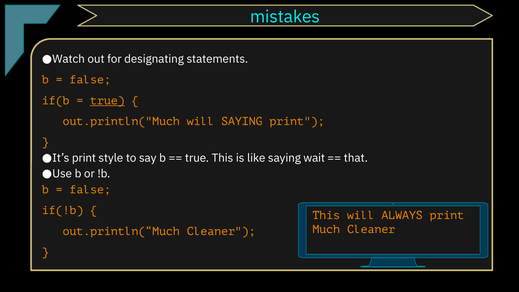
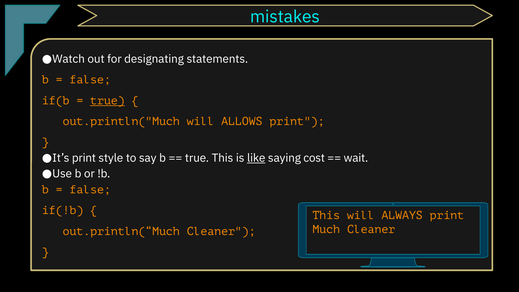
will SAYING: SAYING -> ALLOWS (242, 121)
like underline: none -> present (256, 158)
wait: wait -> cost (314, 158)
that: that -> wait (356, 158)
